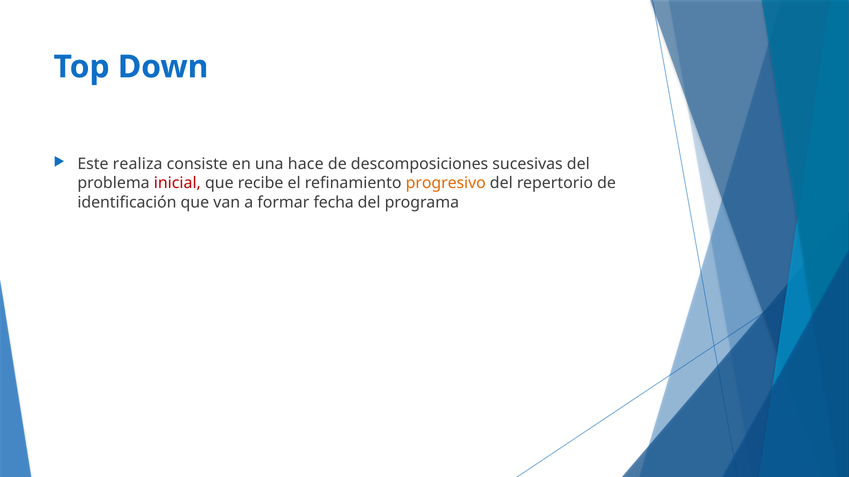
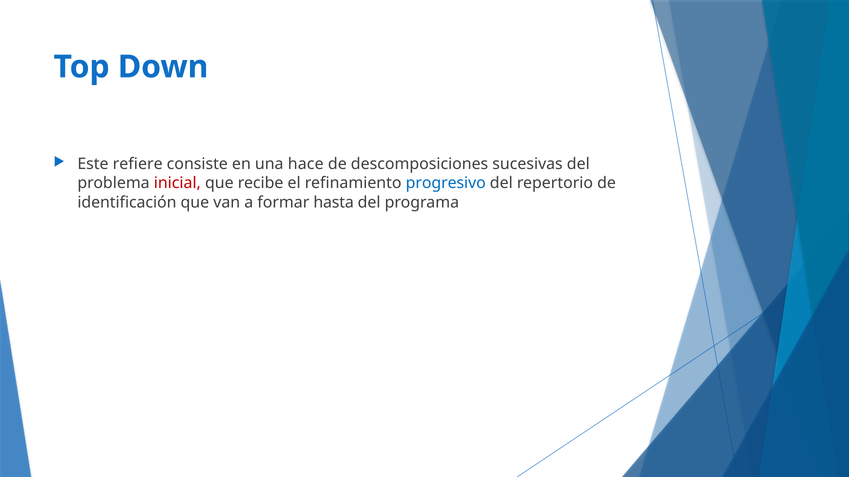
realiza: realiza -> refiere (138, 164)
progresivo colour: orange -> blue (446, 183)
fecha: fecha -> hasta (334, 203)
